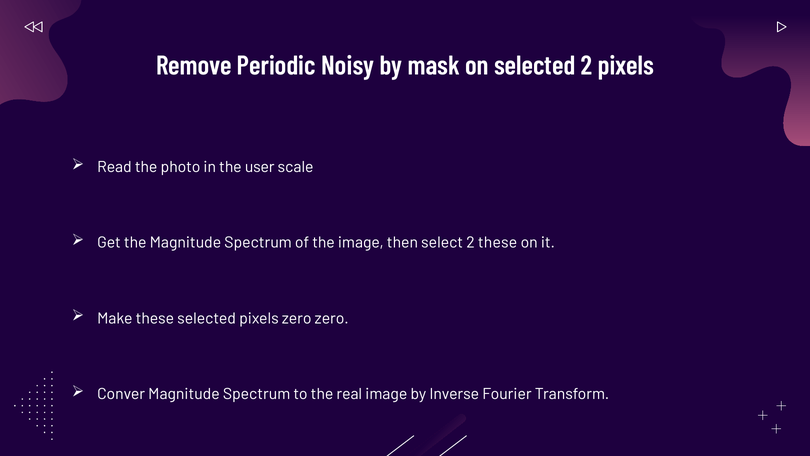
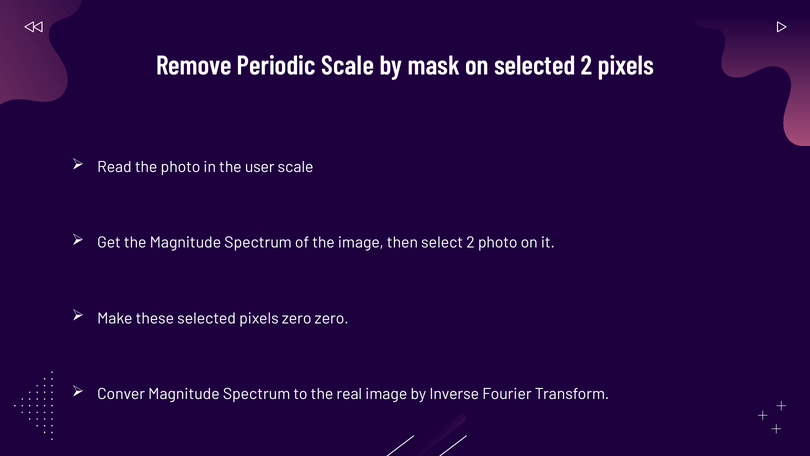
Periodic Noisy: Noisy -> Scale (348, 66)
2 these: these -> photo (498, 242)
